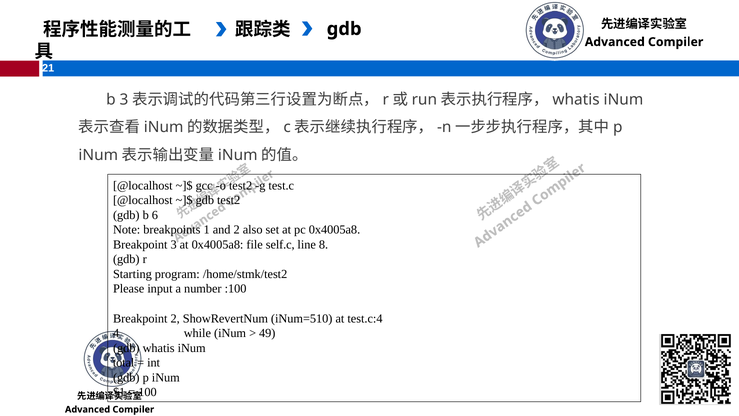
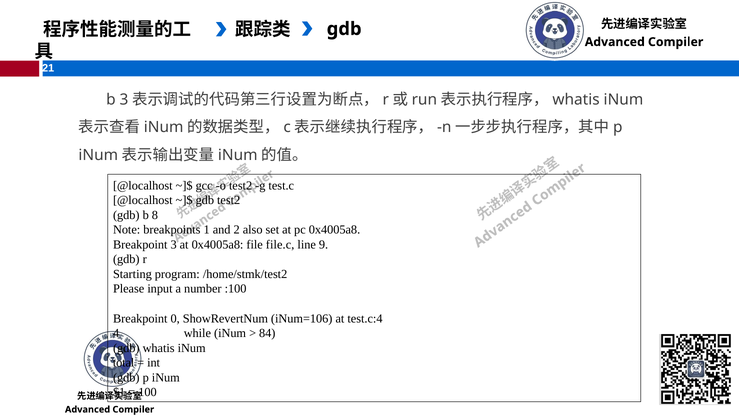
6: 6 -> 8 (155, 215)
self.c: self.c -> file.c (280, 244)
8: 8 -> 9 (324, 244)
Breakpoint 2: 2 -> 0 (175, 318)
iNum=510: iNum=510 -> iNum=106 (302, 318)
49: 49 -> 84 (267, 333)
